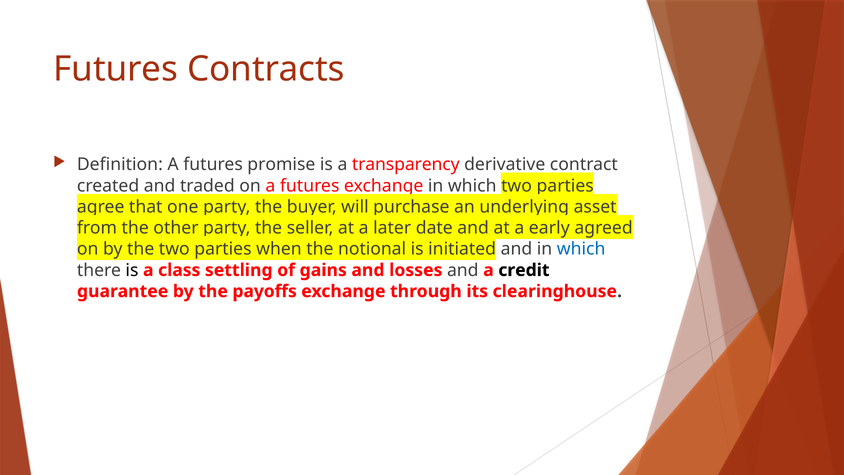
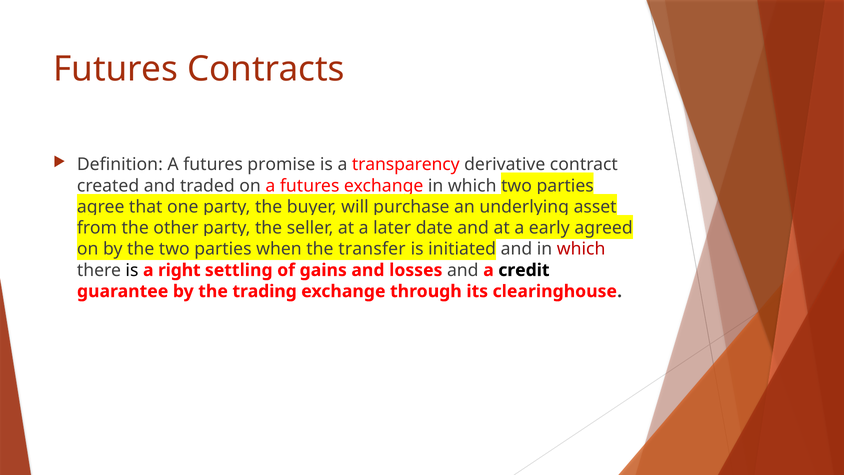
notional: notional -> transfer (372, 249)
which colour: blue -> red (581, 249)
class: class -> right (179, 270)
payoffs: payoffs -> trading (265, 291)
